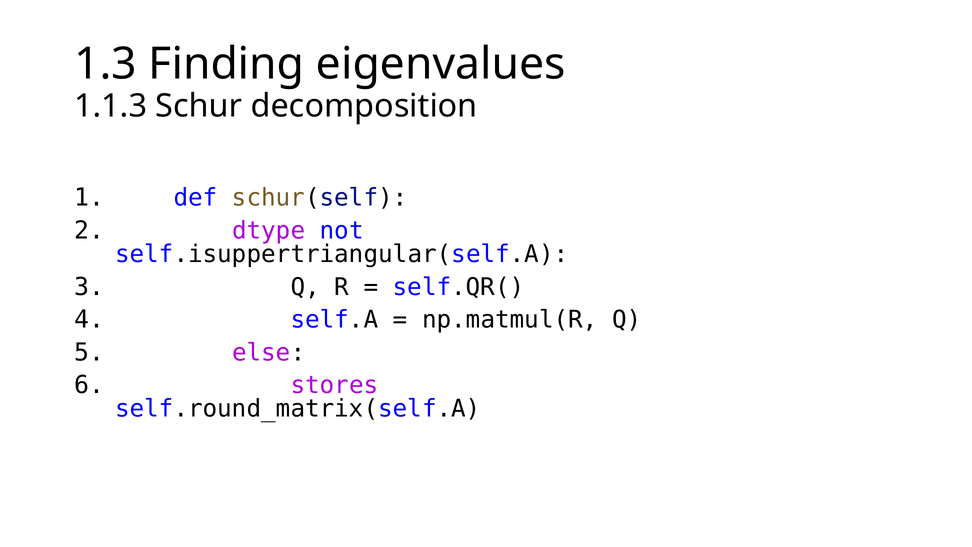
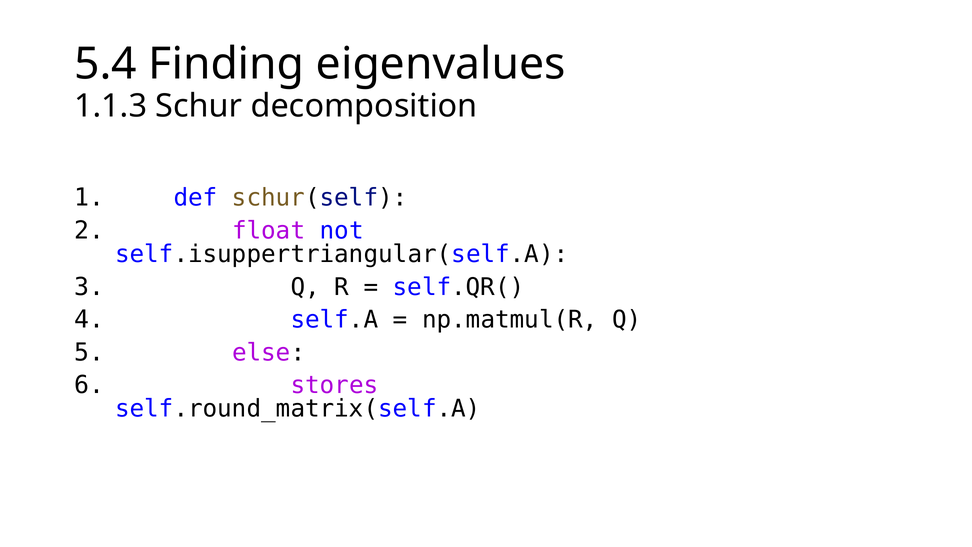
1.3: 1.3 -> 5.4 (106, 64)
dtype: dtype -> float (269, 231)
